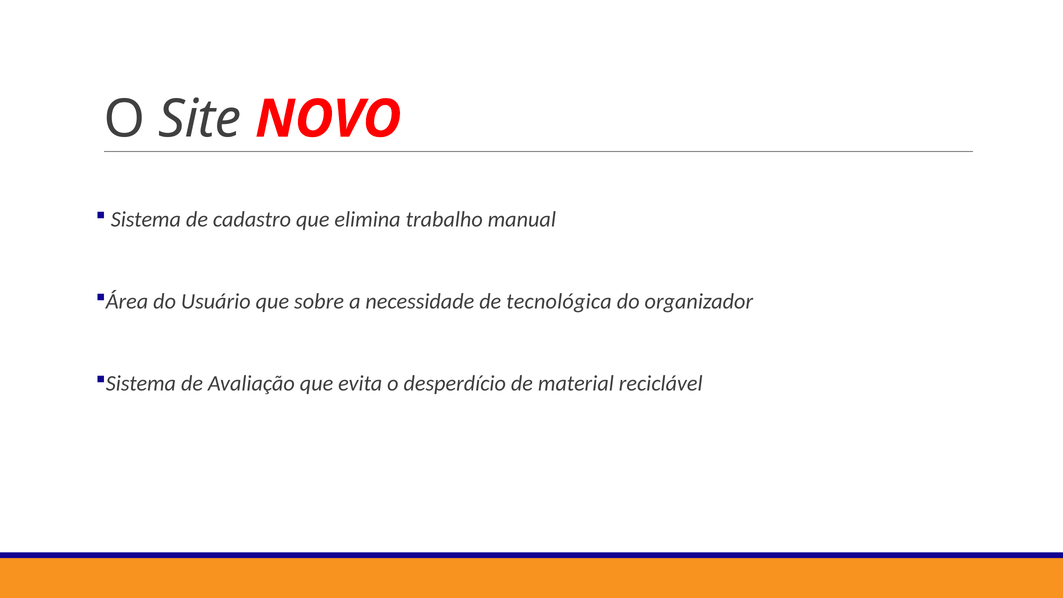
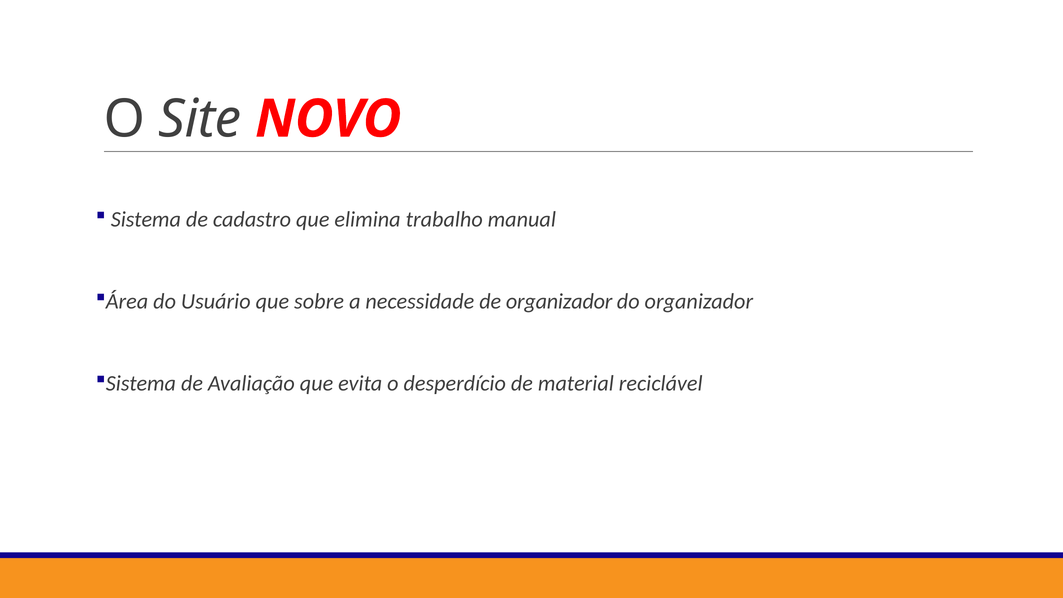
de tecnológica: tecnológica -> organizador (559, 302)
